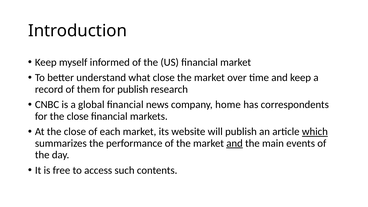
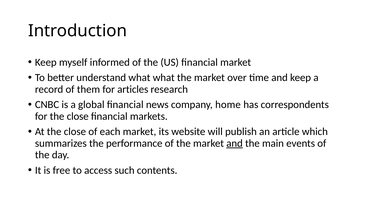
what close: close -> what (164, 78)
for publish: publish -> articles (133, 89)
which underline: present -> none (315, 132)
